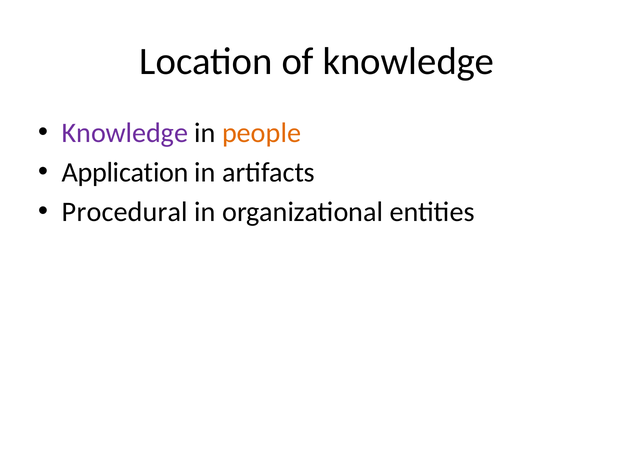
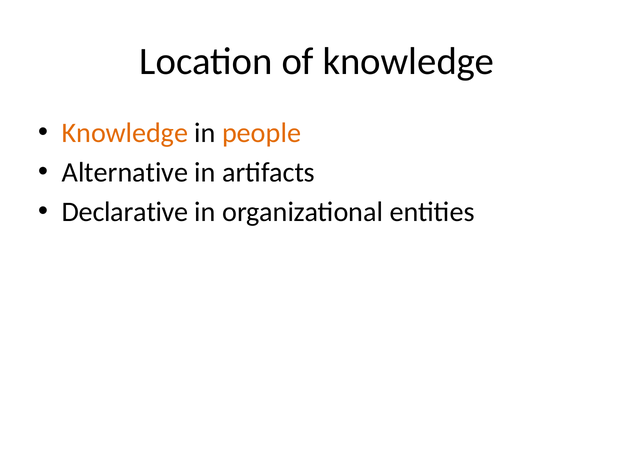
Knowledge colour: purple -> orange (125, 133)
Application: Application -> Alternative (125, 172)
Procedural: Procedural -> Declarative (125, 212)
